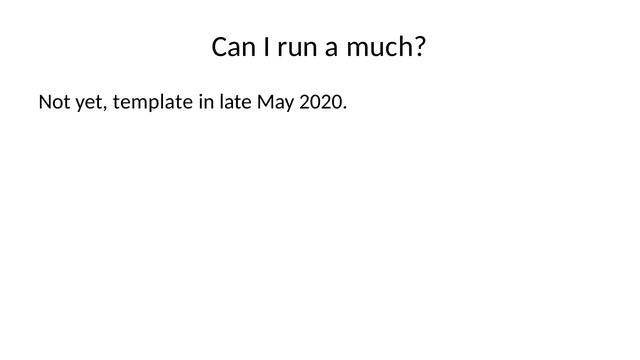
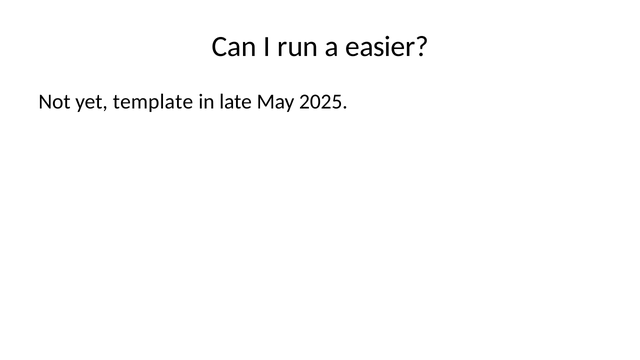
much: much -> easier (387, 46)
2020: 2020 -> 2025 (323, 102)
